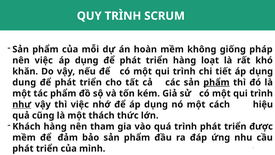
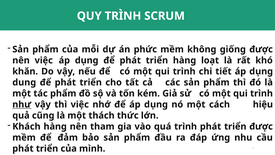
hoàn: hoàn -> phức (145, 49)
giống pháp: pháp -> được (261, 49)
phẩm underline: present -> none (216, 82)
